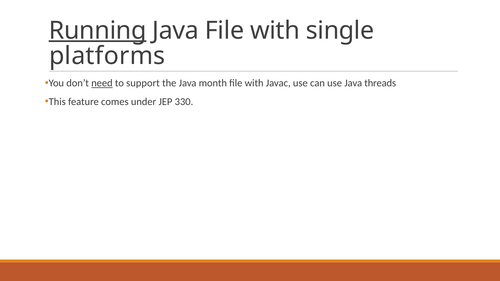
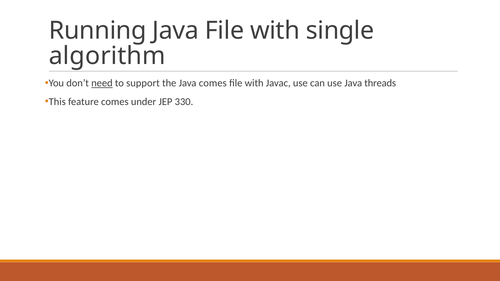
Running underline: present -> none (98, 31)
platforms: platforms -> algorithm (107, 56)
Java month: month -> comes (213, 83)
